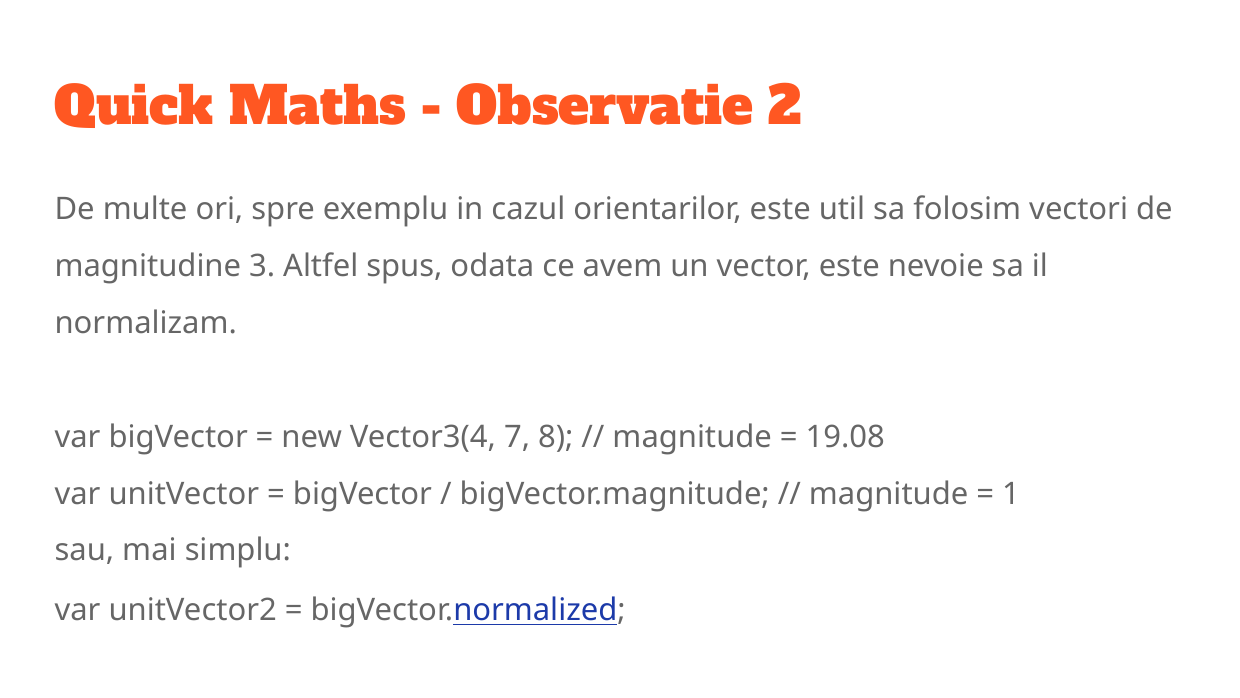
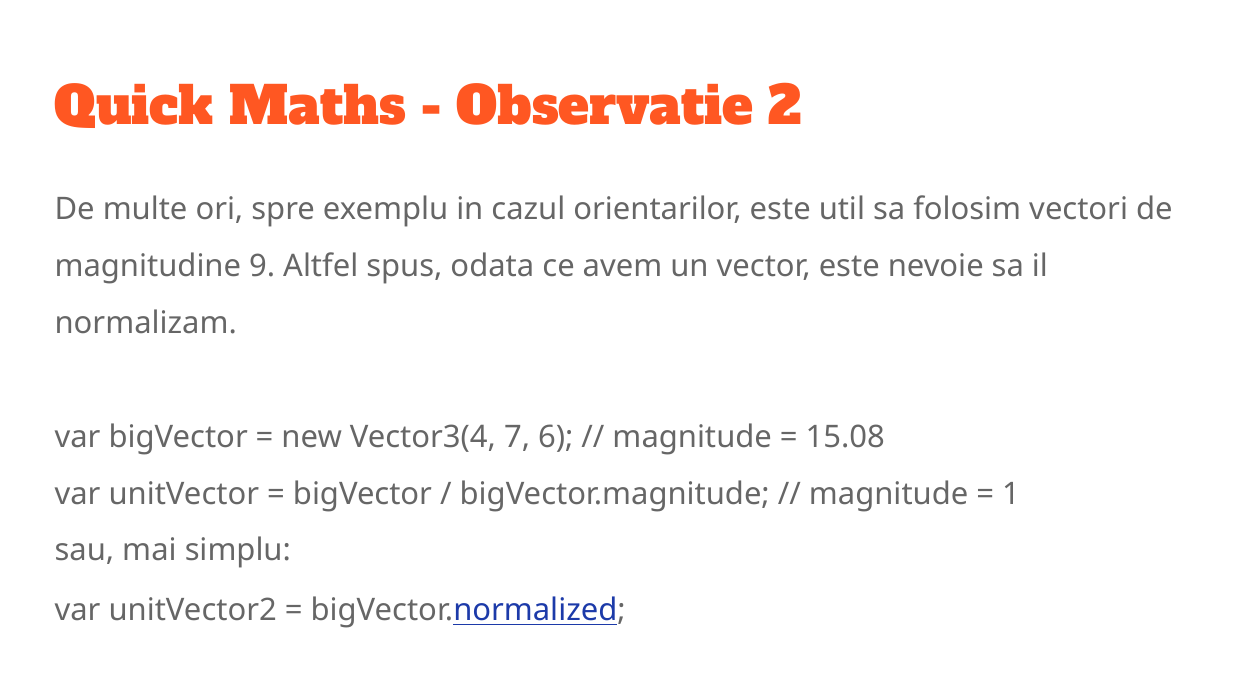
3: 3 -> 9 (262, 266)
8: 8 -> 6 (556, 437)
19.08: 19.08 -> 15.08 (845, 437)
